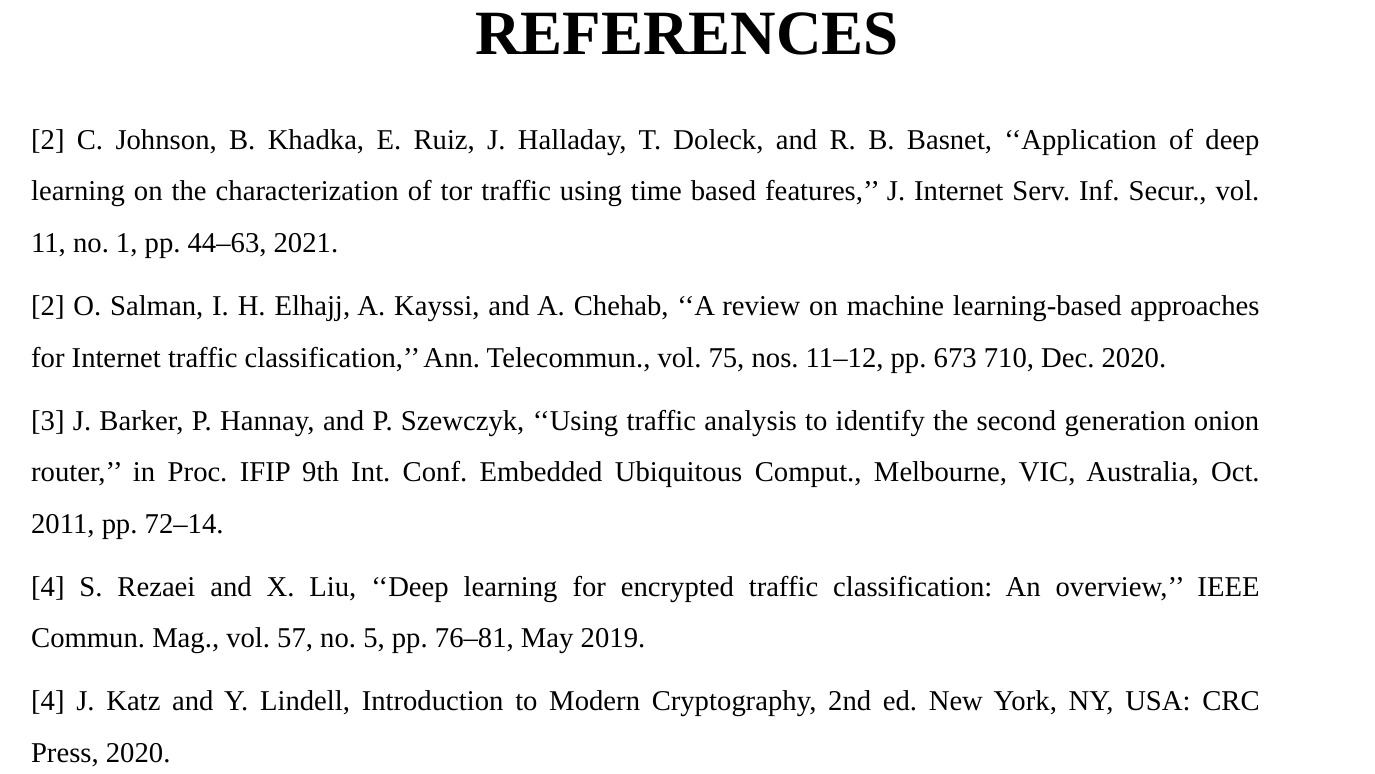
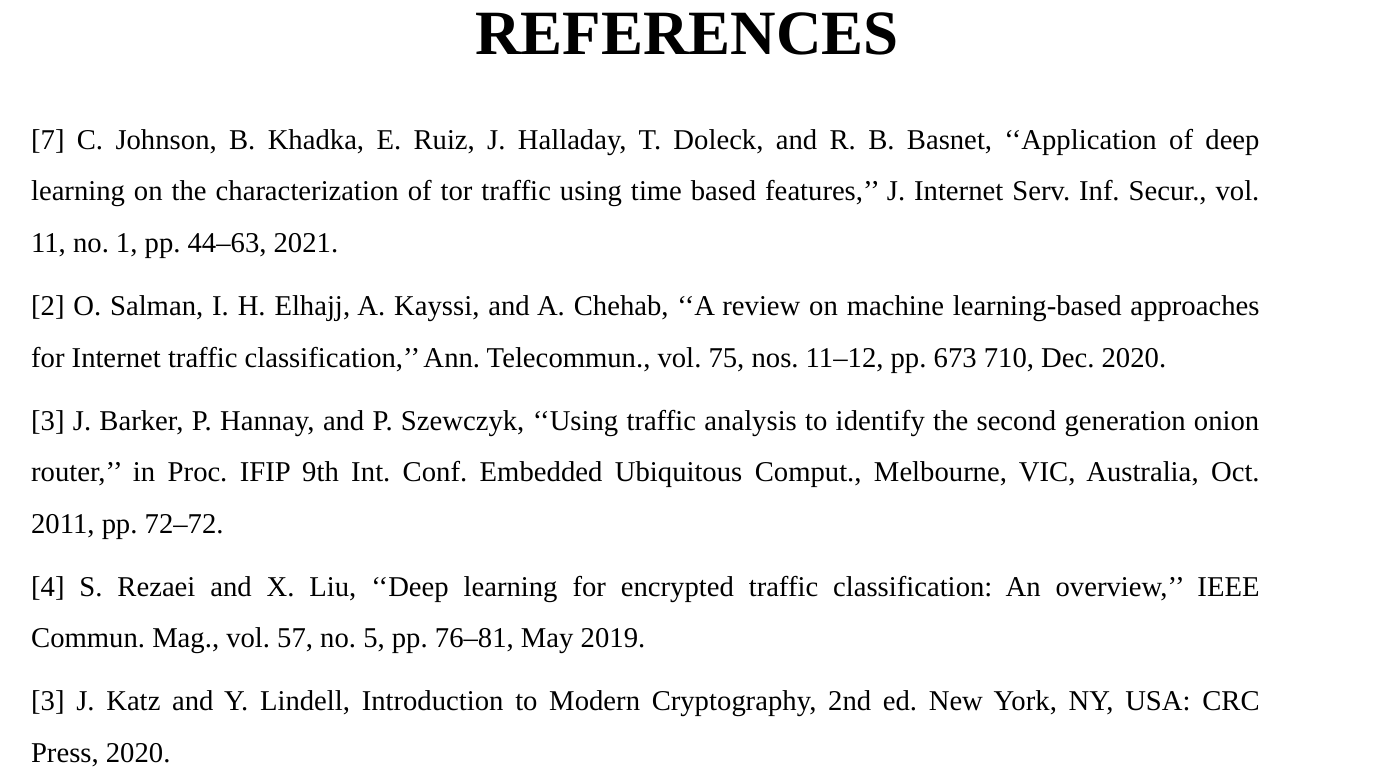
2: 2 -> 7 (48, 140)
72–14: 72–14 -> 72–72 (184, 523)
4: 4 -> 3 (48, 701)
